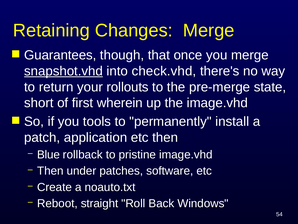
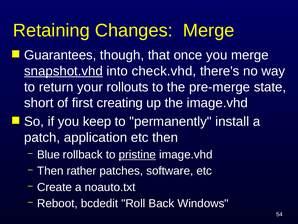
wherein: wherein -> creating (120, 103)
tools: tools -> keep (97, 121)
pristine underline: none -> present (137, 154)
under: under -> rather (82, 171)
straight: straight -> bcdedit (99, 203)
